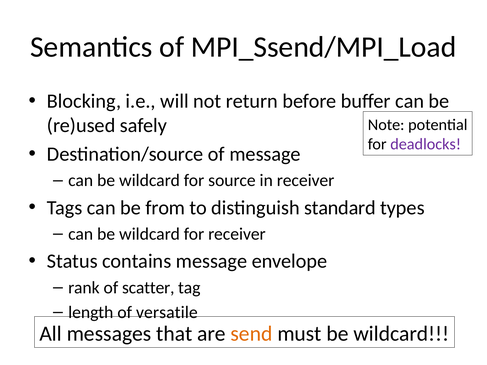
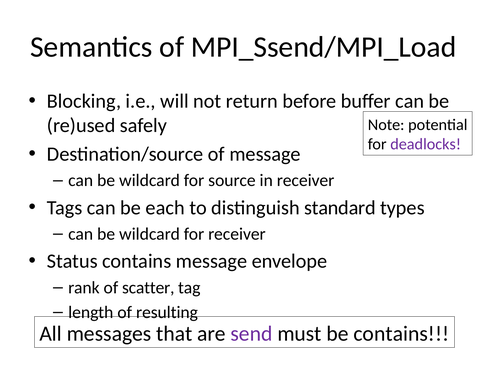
from: from -> each (165, 208)
versatile: versatile -> resulting (167, 313)
send colour: orange -> purple (251, 334)
must be wildcard: wildcard -> contains (401, 334)
